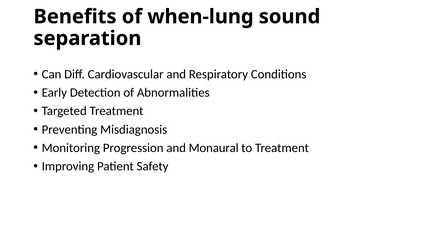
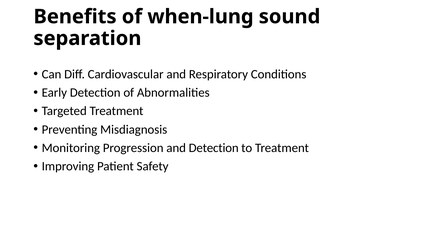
and Monaural: Monaural -> Detection (214, 148)
